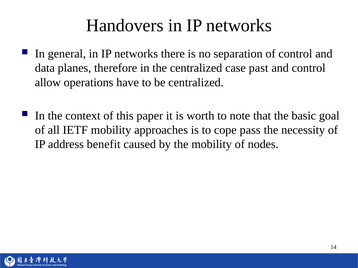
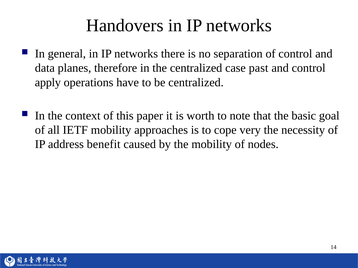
allow: allow -> apply (48, 82)
pass: pass -> very (250, 130)
